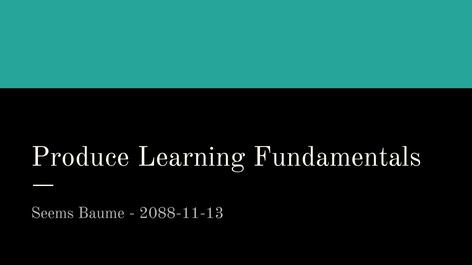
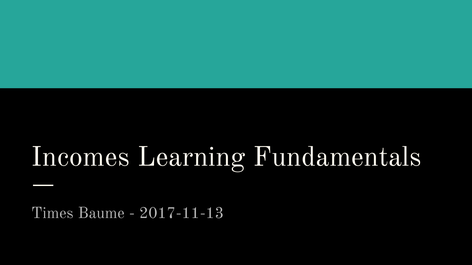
Produce: Produce -> Incomes (80, 157)
Seems: Seems -> Times (52, 214)
2088-11-13: 2088-11-13 -> 2017-11-13 (182, 214)
